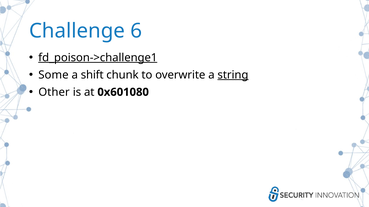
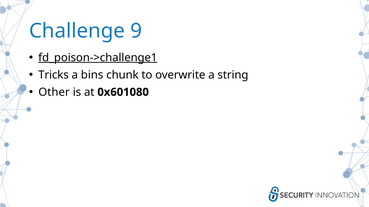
6: 6 -> 9 (136, 31)
Some: Some -> Tricks (54, 75)
shift: shift -> bins (92, 75)
string underline: present -> none (233, 75)
